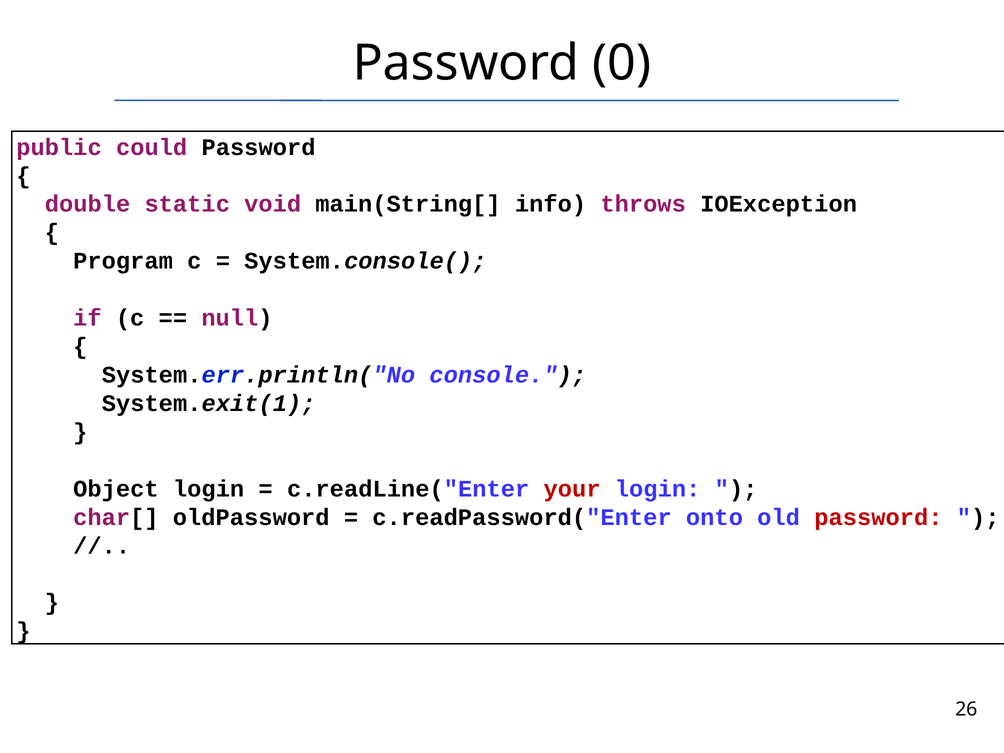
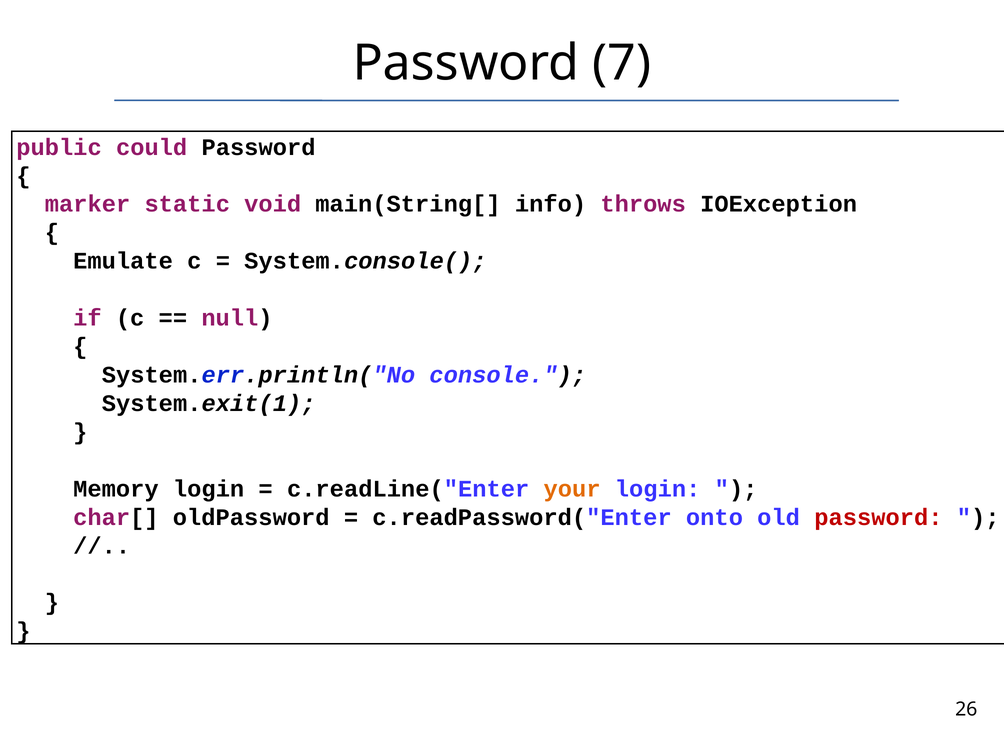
0: 0 -> 7 (622, 63)
double: double -> marker (88, 204)
Program: Program -> Emulate (123, 261)
Object: Object -> Memory (116, 489)
your colour: red -> orange (572, 489)
